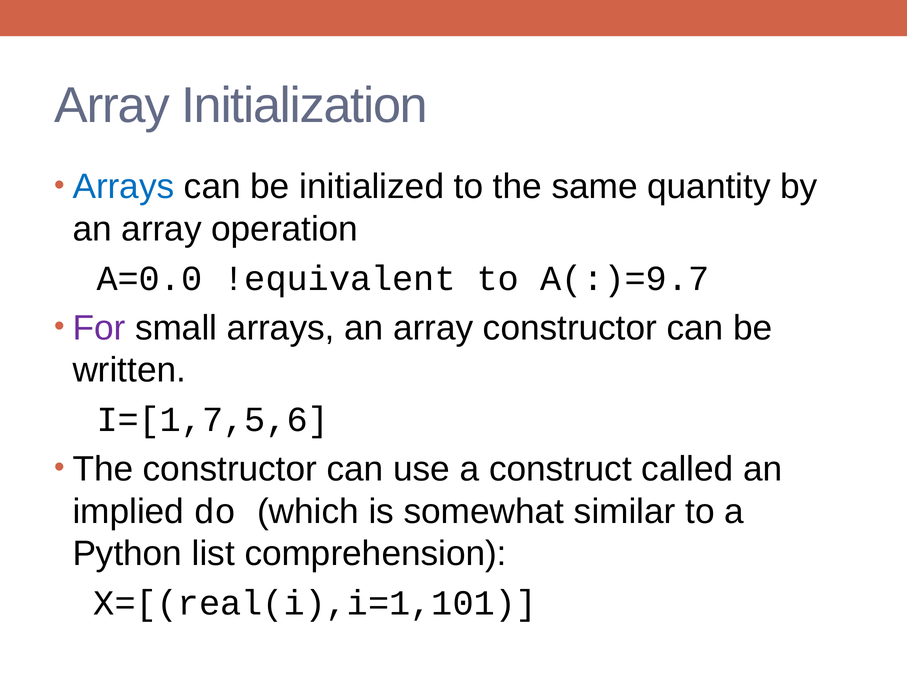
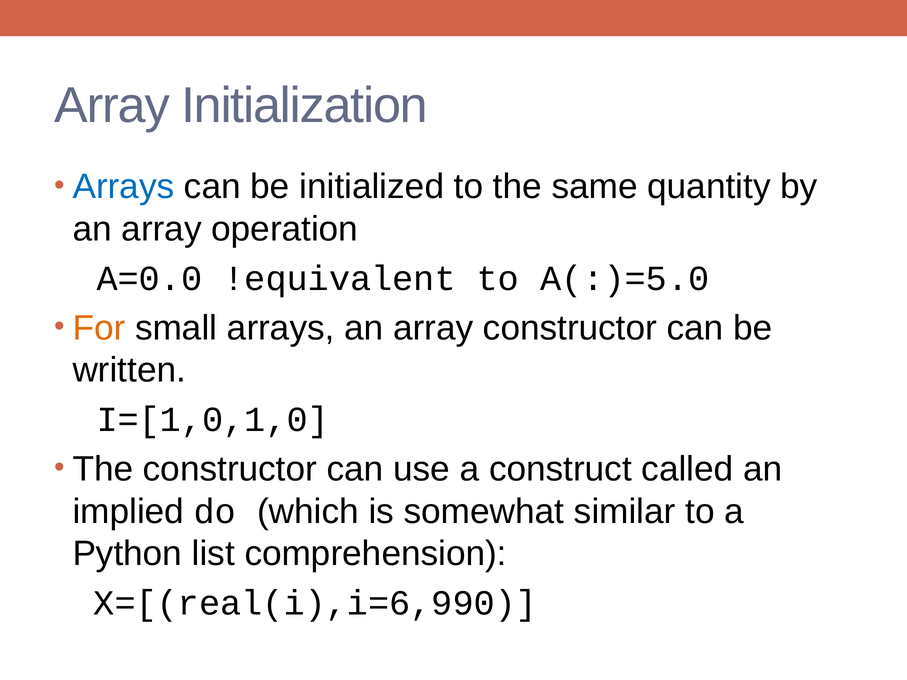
A(:)=9.7: A(:)=9.7 -> A(:)=5.0 (625, 279)
For colour: purple -> orange (99, 328)
I=[1,7,5,6: I=[1,7,5,6 -> I=[1,0,1,0 (213, 420)
X=[(real(i),i=1,101: X=[(real(i),i=1,101 -> X=[(real(i),i=6,990 (315, 603)
